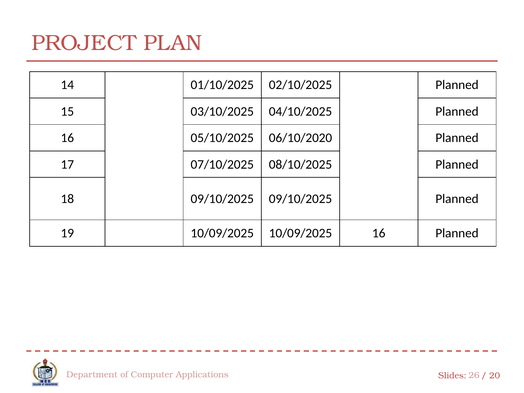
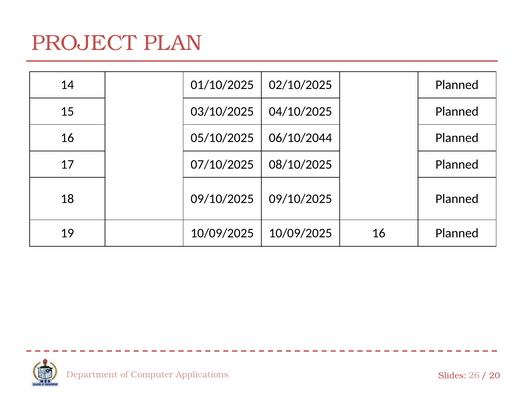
06/10/2020: 06/10/2020 -> 06/10/2044 (300, 138)
